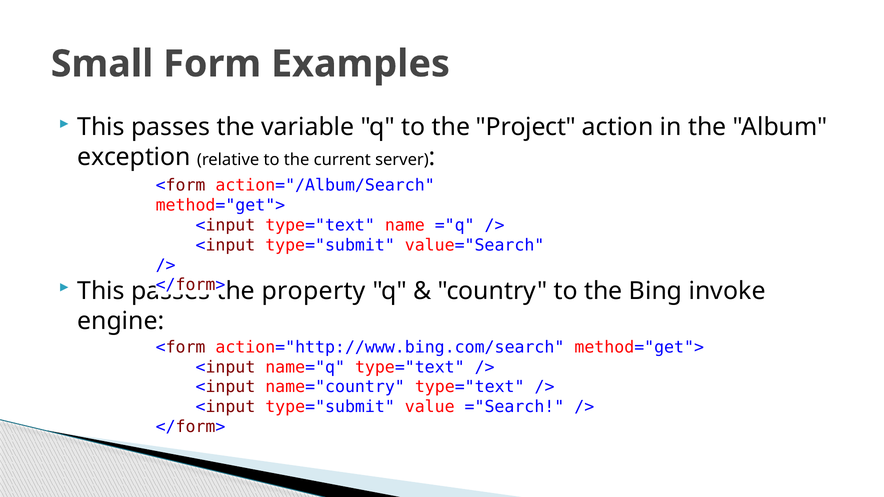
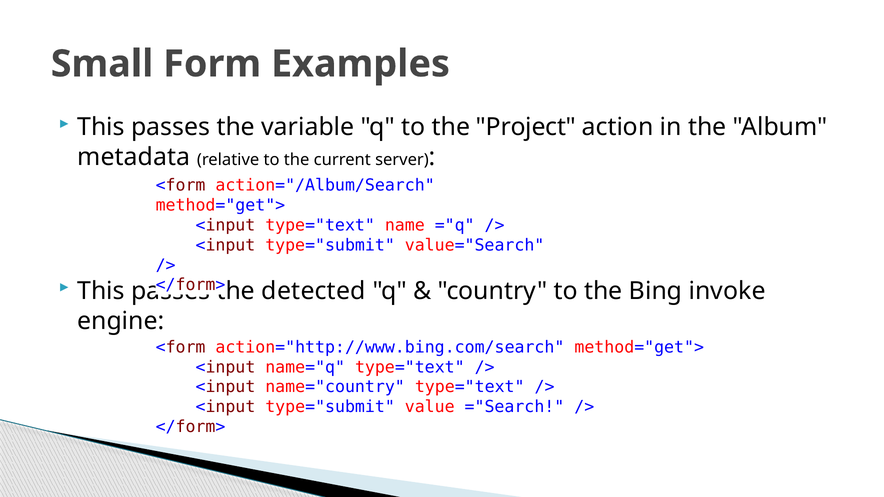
exception: exception -> metadata (134, 157)
property: property -> detected (314, 291)
